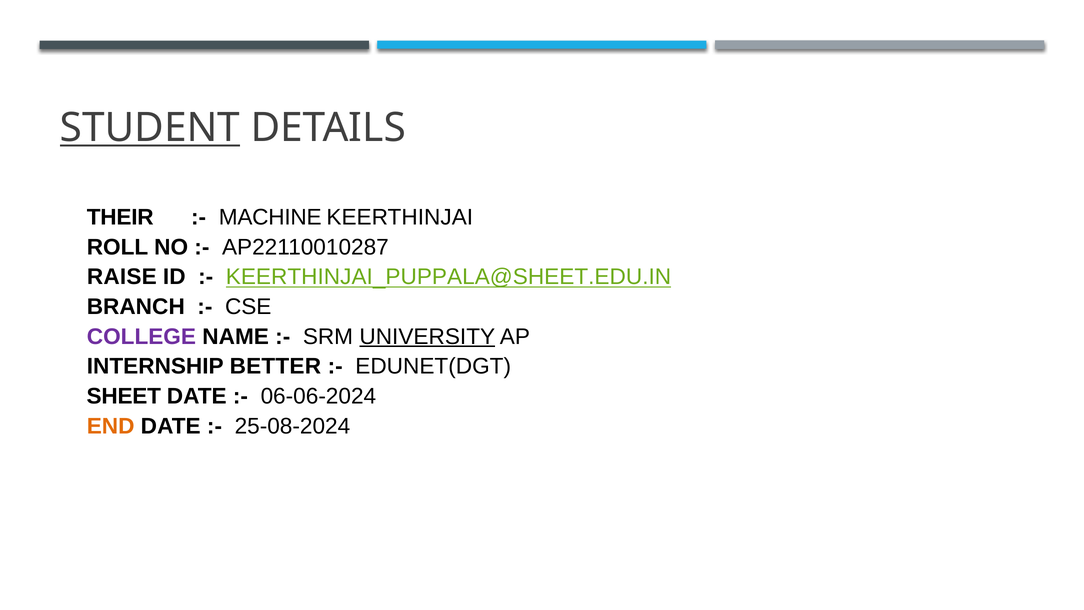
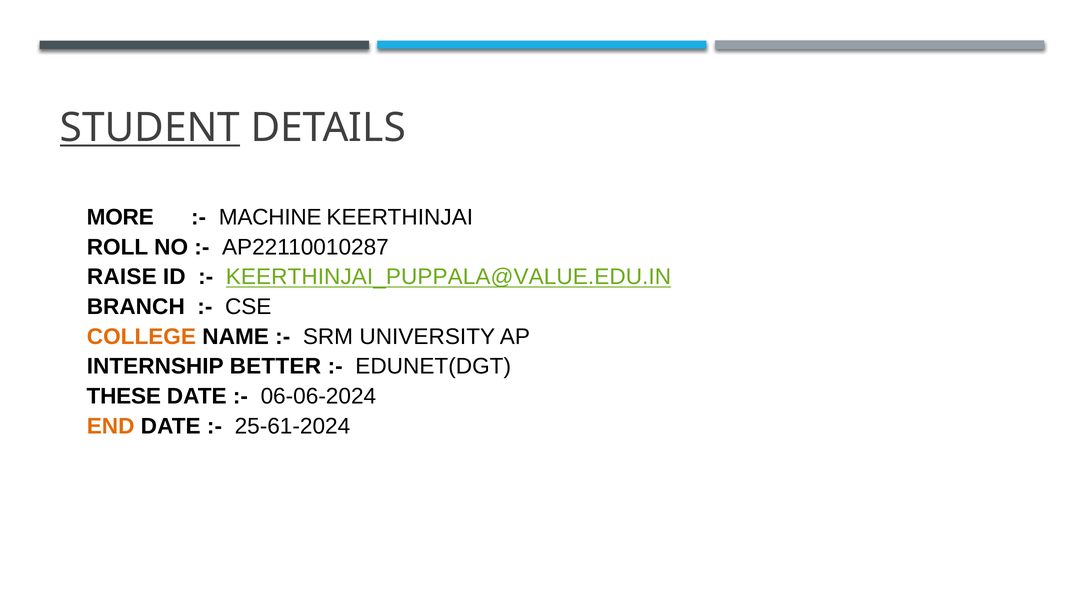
THEIR: THEIR -> MORE (120, 217)
KEERTHINJAI_PUPPALA@SHEET.EDU.IN: KEERTHINJAI_PUPPALA@SHEET.EDU.IN -> KEERTHINJAI_PUPPALA@VALUE.EDU.IN (448, 277)
COLLEGE colour: purple -> orange (141, 336)
UNIVERSITY underline: present -> none (427, 336)
SHEET: SHEET -> THESE (124, 396)
25-08-2024: 25-08-2024 -> 25-61-2024 (292, 426)
